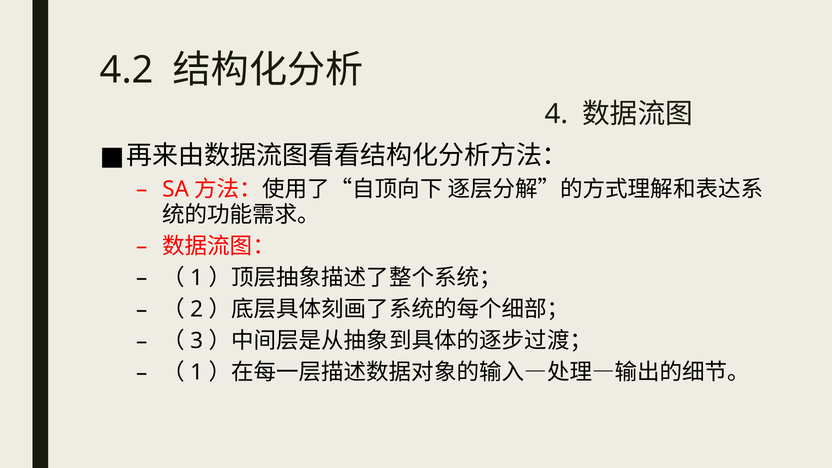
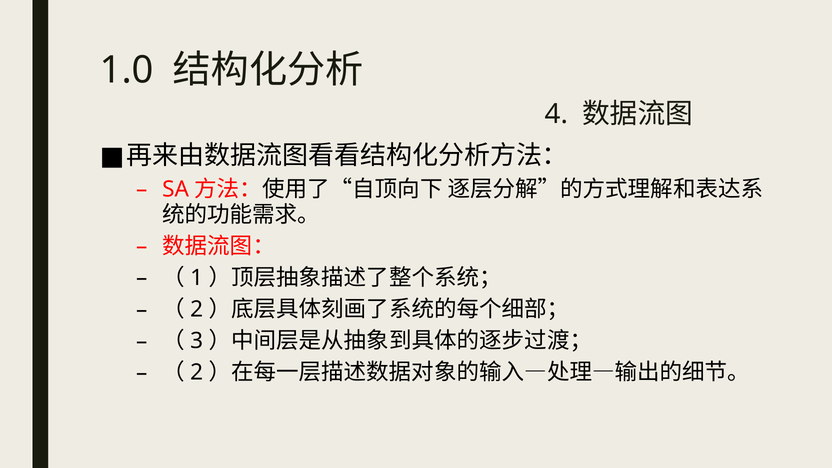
4.2: 4.2 -> 1.0 (127, 70)
1: 1 -> 2 (197, 372)
